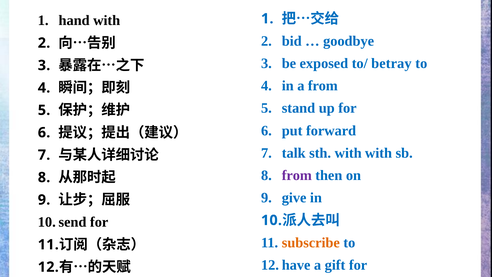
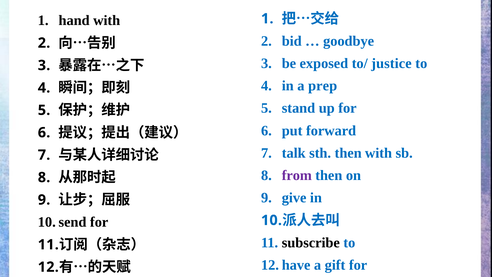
betray: betray -> justice (391, 63)
a from: from -> prep (323, 86)
sth with: with -> then (348, 153)
subscribe colour: orange -> black (311, 242)
